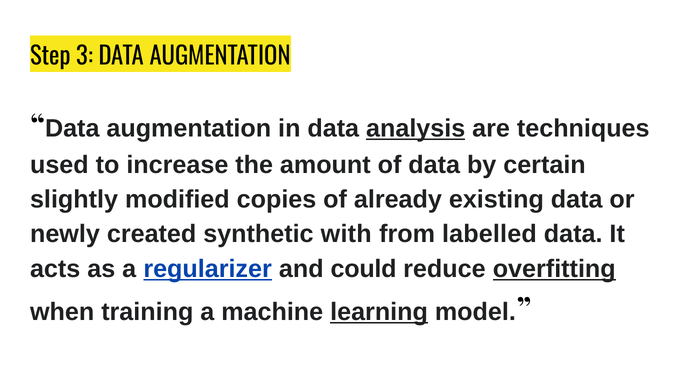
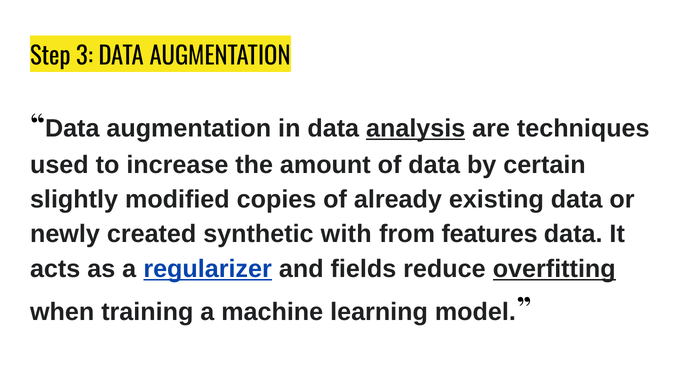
labelled: labelled -> features (490, 234)
could: could -> fields (363, 269)
learning underline: present -> none (379, 312)
